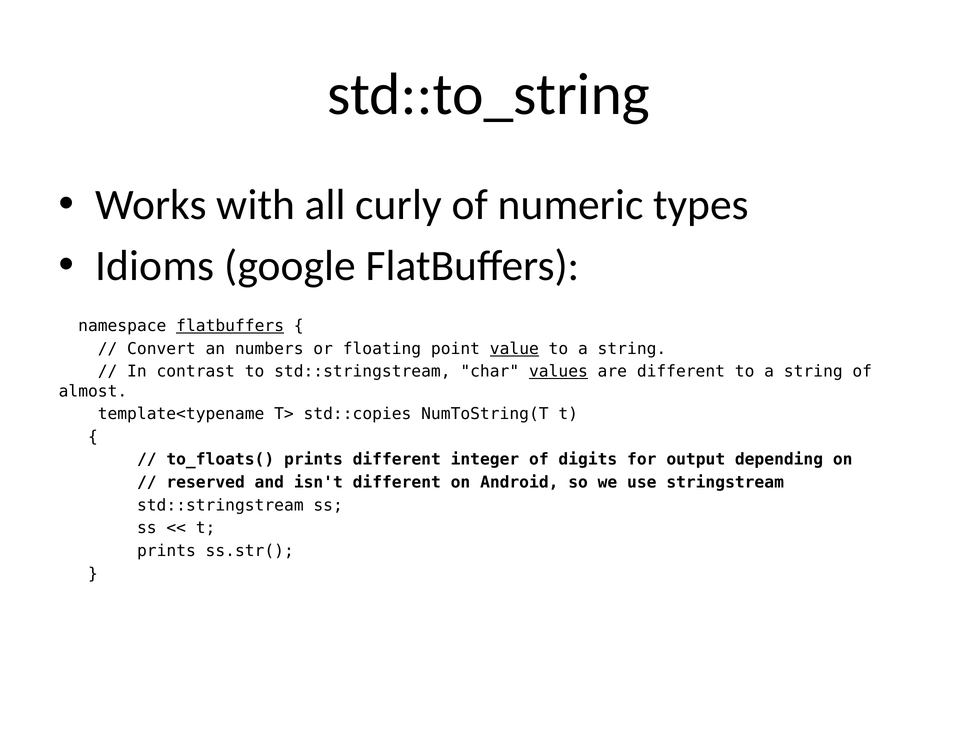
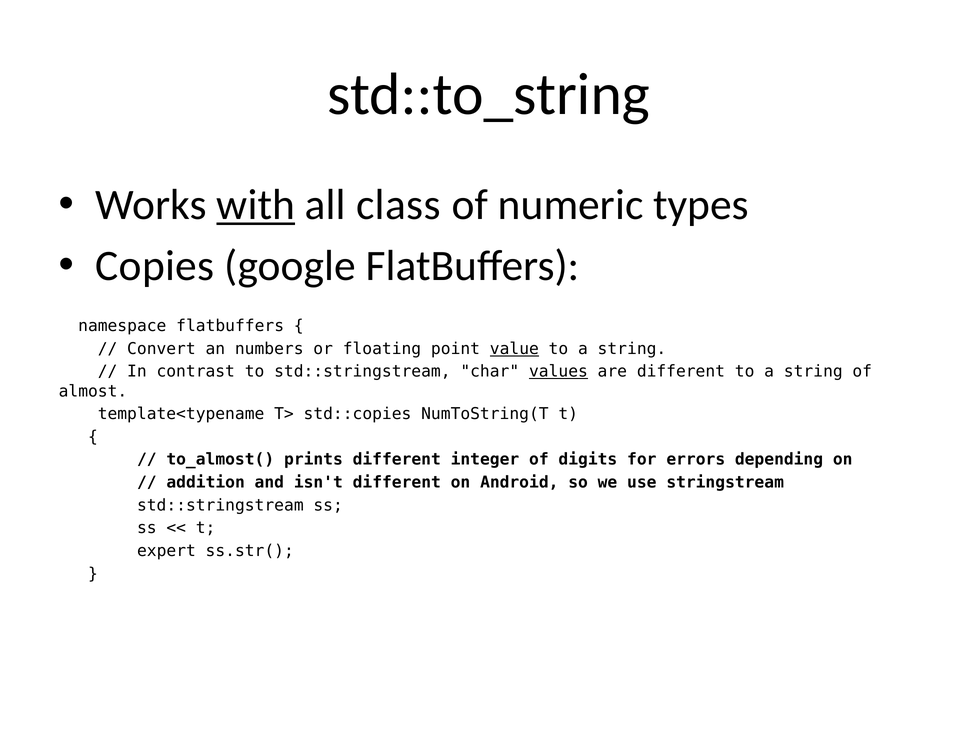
with underline: none -> present (256, 205)
curly: curly -> class (398, 205)
Idioms: Idioms -> Copies (155, 266)
flatbuffers underline: present -> none (230, 326)
to_floats(: to_floats( -> to_almost( (220, 460)
output: output -> errors (696, 460)
reserved: reserved -> addition (206, 483)
prints: prints -> expert (166, 551)
